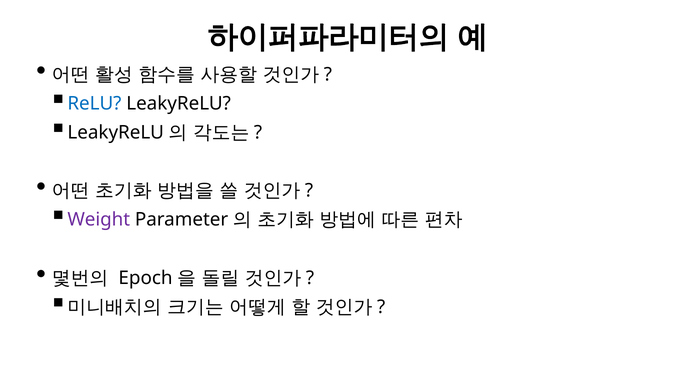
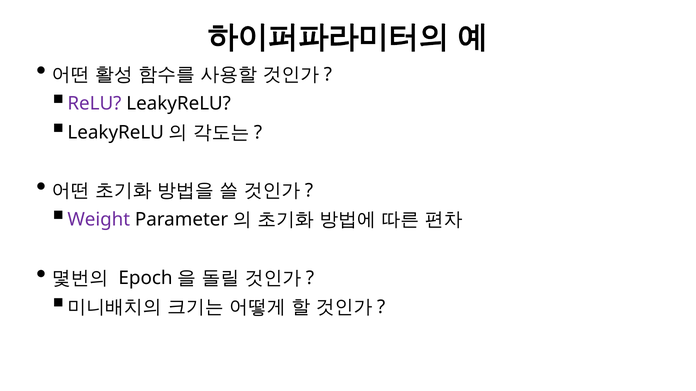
ReLU colour: blue -> purple (94, 104)
